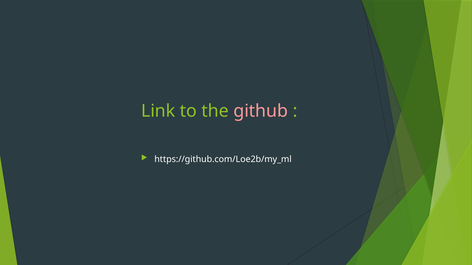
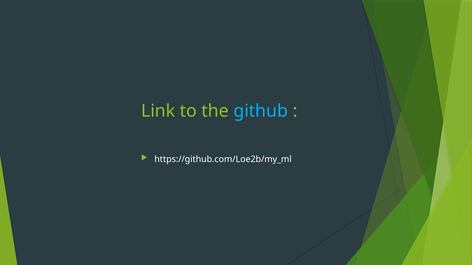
github colour: pink -> light blue (261, 111)
